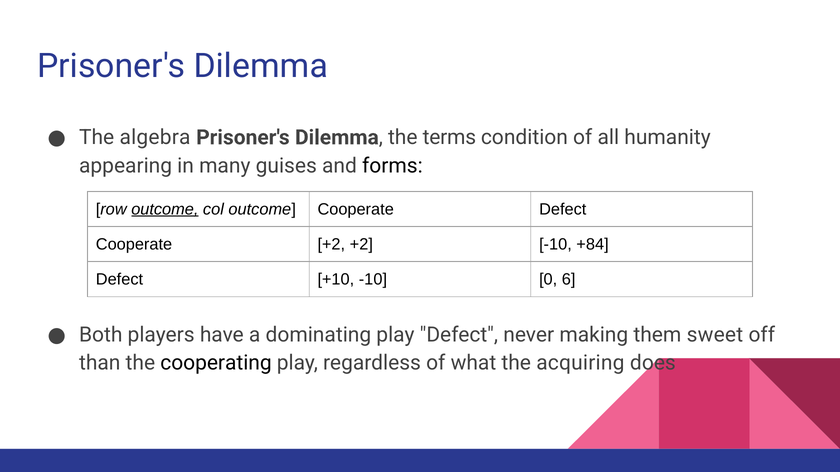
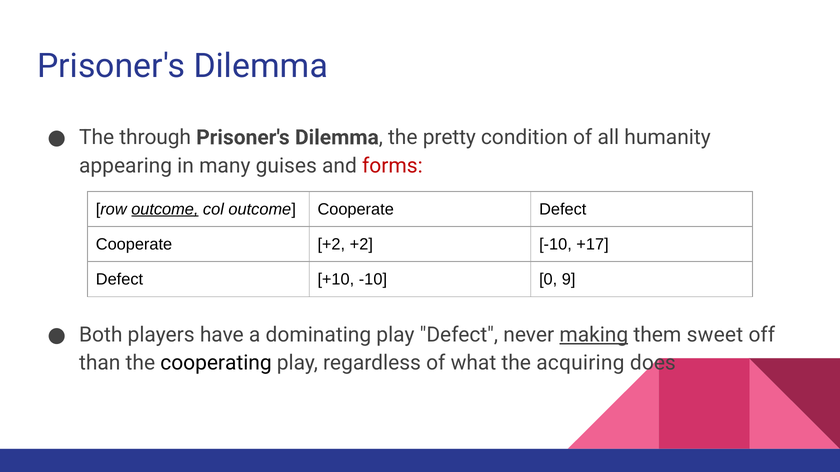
algebra: algebra -> through (155, 138)
terms: terms -> pretty (449, 138)
forms colour: black -> red (392, 166)
+84: +84 -> +17 (592, 245)
6: 6 -> 9 (569, 280)
making underline: none -> present (594, 335)
